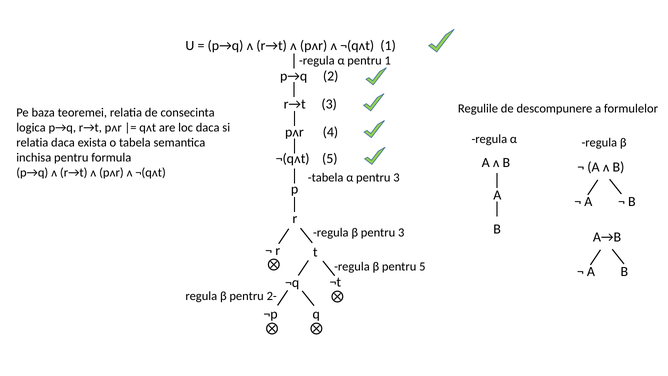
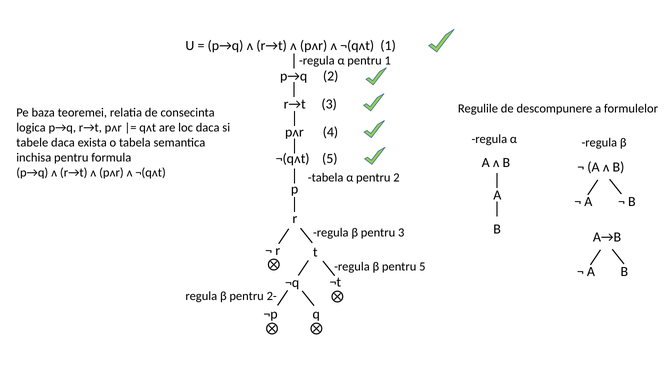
relatia: relatia -> tabele (32, 142)
α pentru 3: 3 -> 2 (397, 178)
